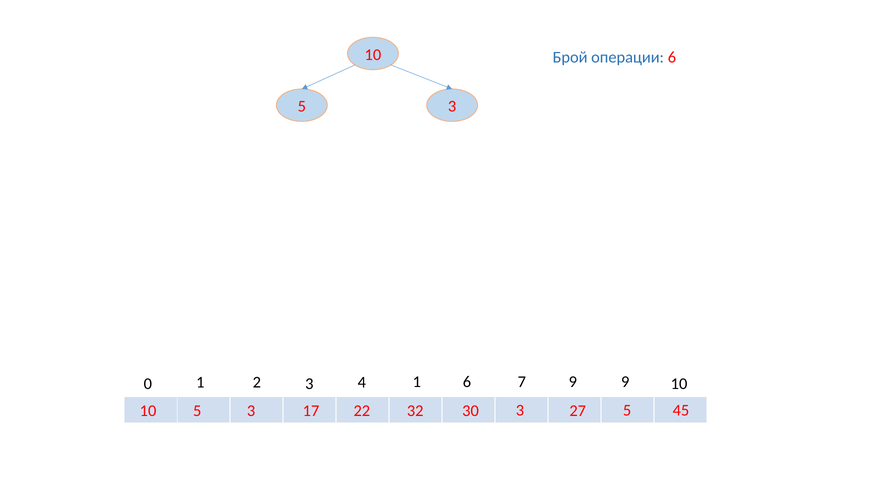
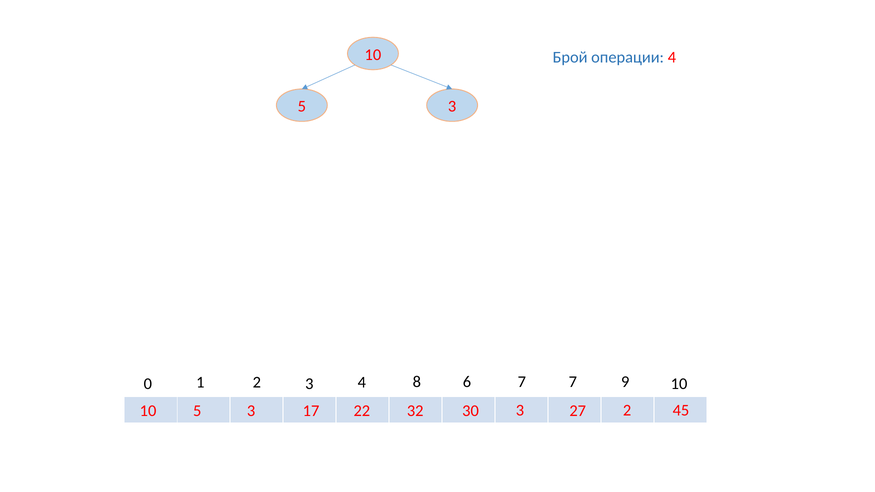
операции 6: 6 -> 4 (672, 57)
7 9: 9 -> 7 (573, 382)
4 1: 1 -> 8 (417, 382)
27 5: 5 -> 2 (627, 410)
